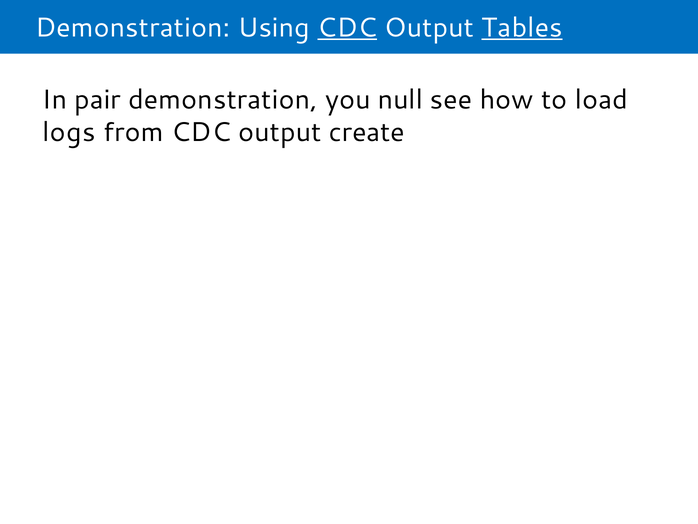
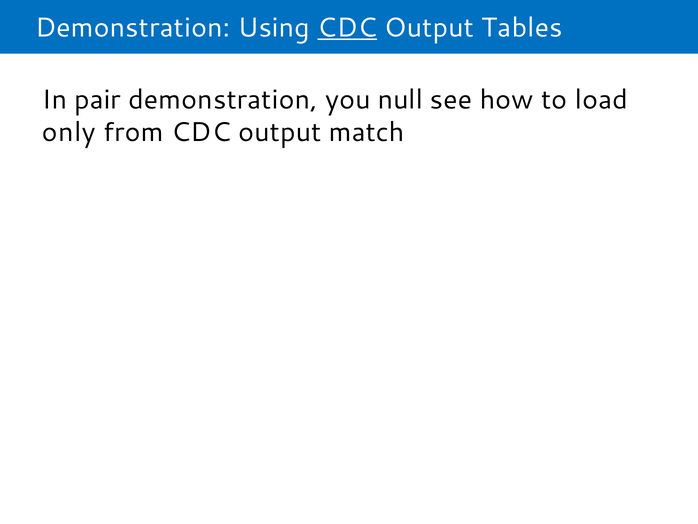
Tables underline: present -> none (522, 28)
logs: logs -> only (69, 132)
create: create -> match (367, 132)
